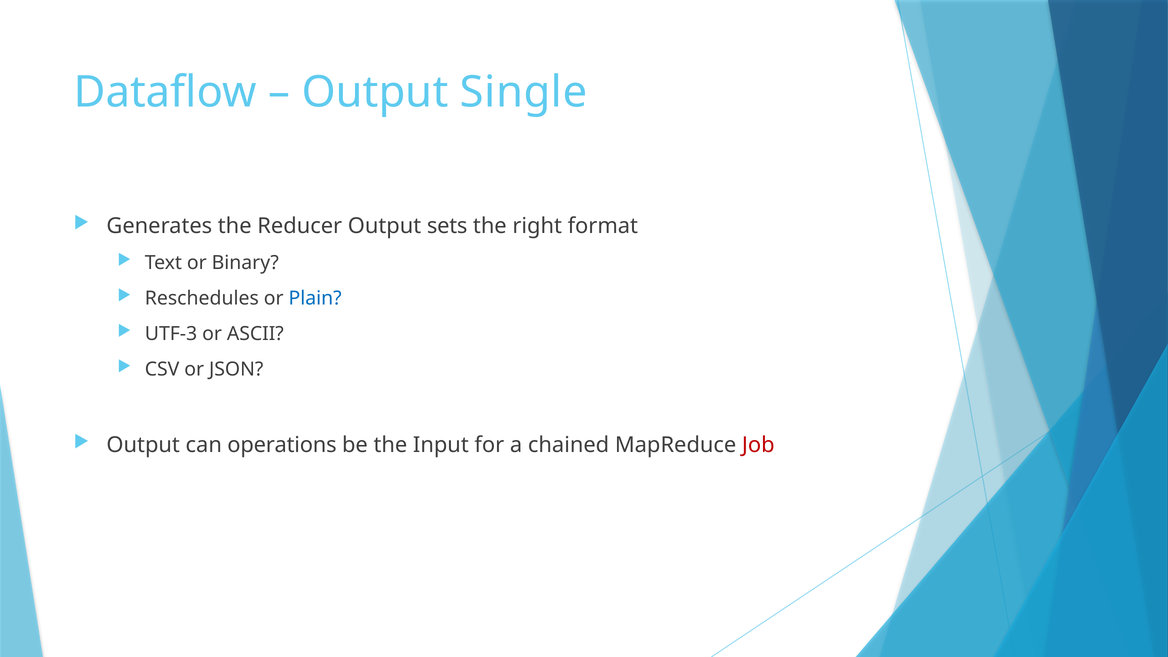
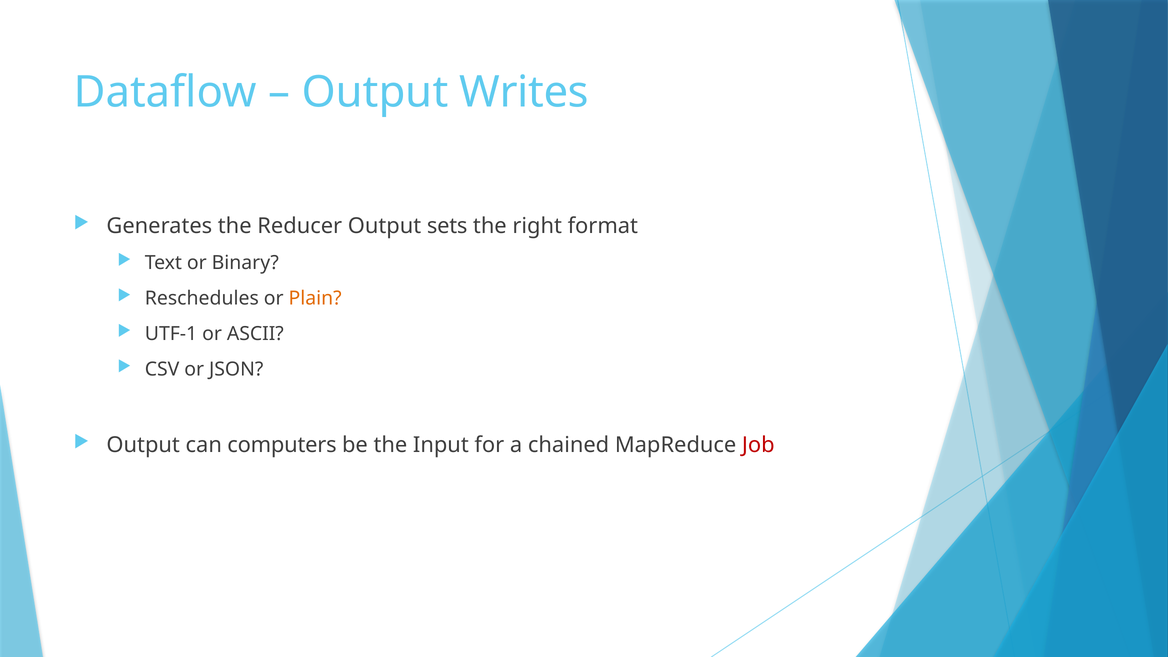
Single: Single -> Writes (524, 92)
Plain colour: blue -> orange (315, 298)
UTF-3: UTF-3 -> UTF-1 (171, 334)
operations: operations -> computers (282, 445)
